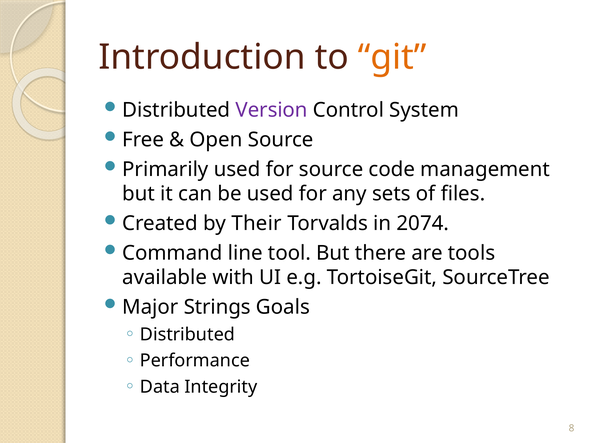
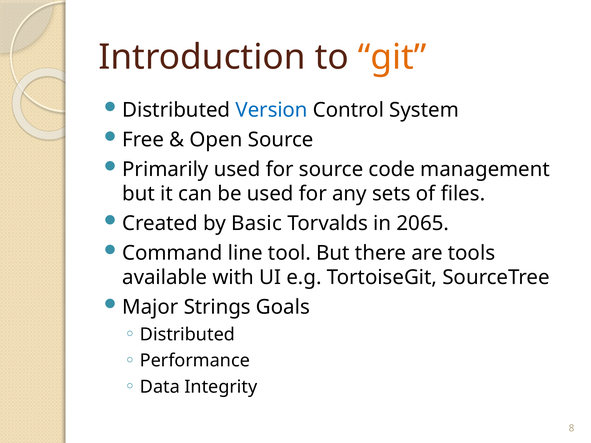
Version colour: purple -> blue (272, 110)
Their: Their -> Basic (257, 224)
2074: 2074 -> 2065 (423, 224)
